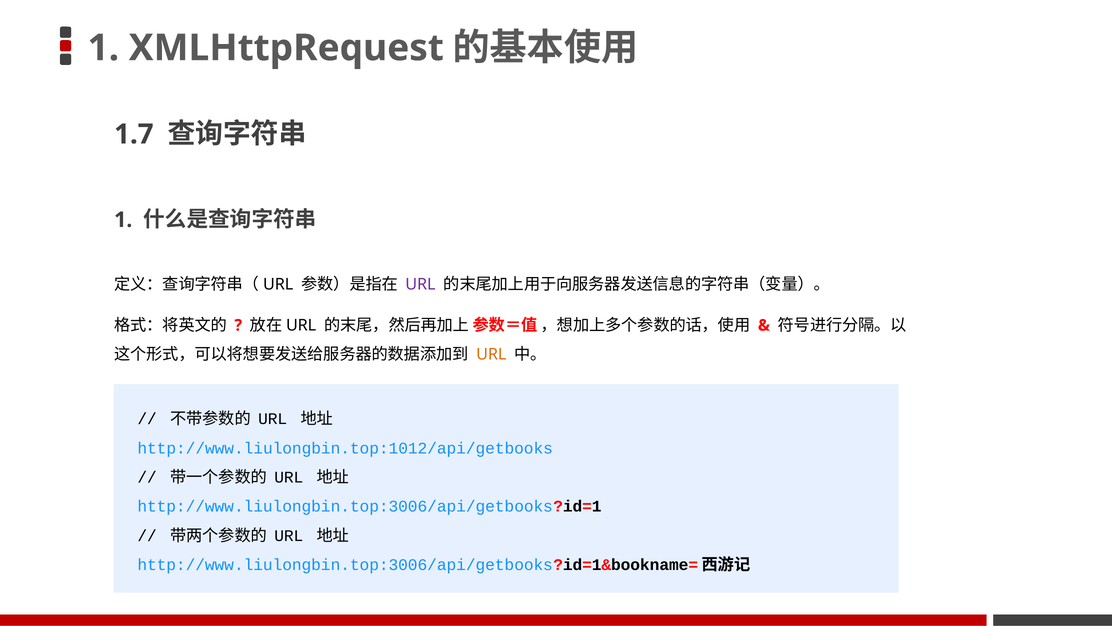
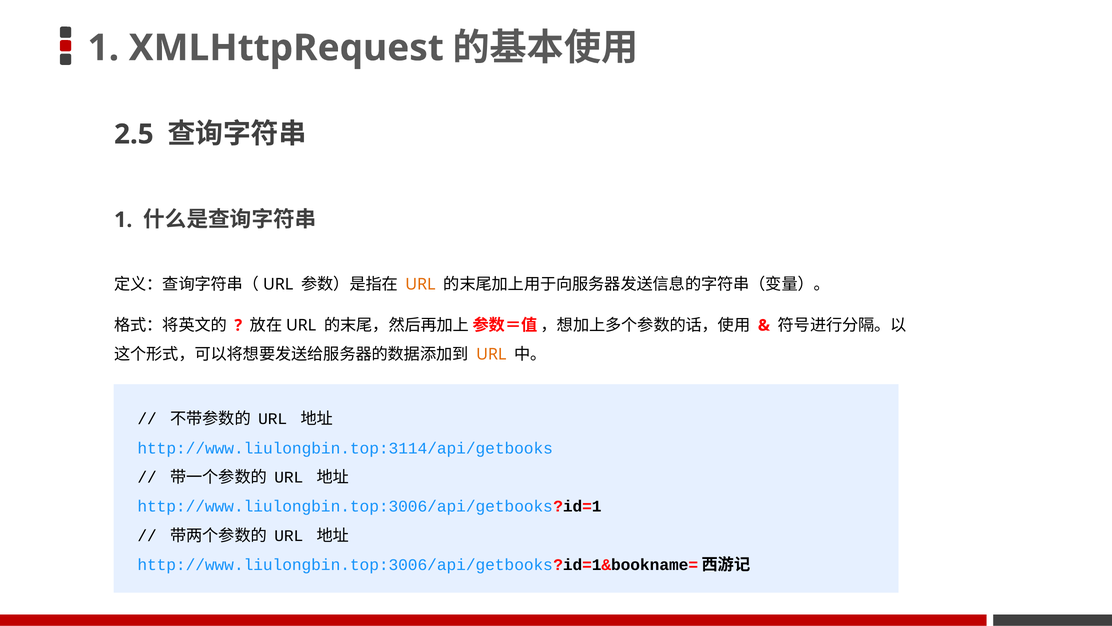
1.7: 1.7 -> 2.5 (134, 134)
URL colour: purple -> orange (420, 284)
http://www.liulongbin.top:1012/api/getbooks: http://www.liulongbin.top:1012/api/getbooks -> http://www.liulongbin.top:3114/api/getbooks (345, 448)
